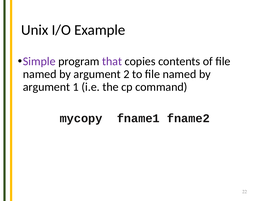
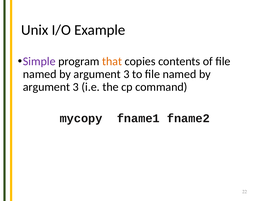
that colour: purple -> orange (112, 61)
2: 2 -> 3 (126, 74)
1: 1 -> 3 (76, 87)
